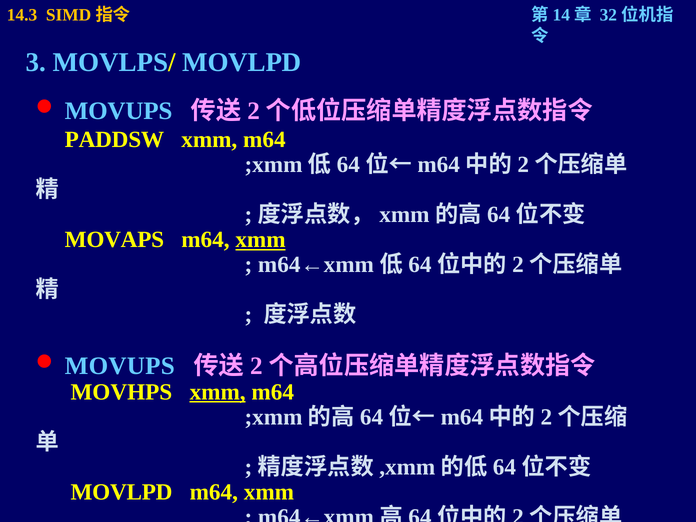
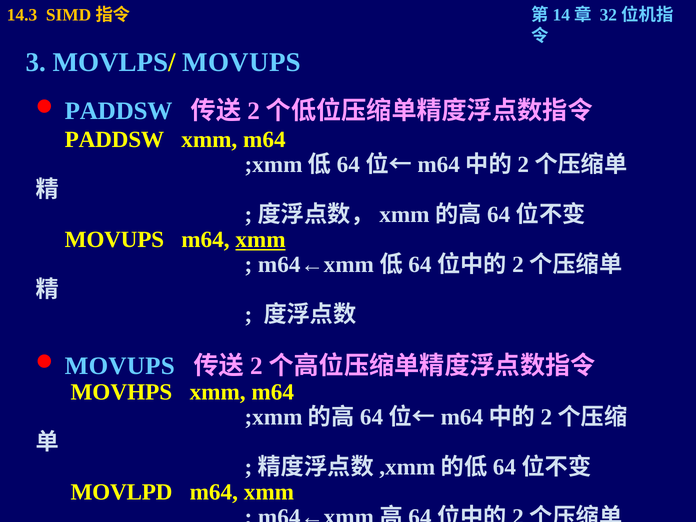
MOVLPS/ MOVLPD: MOVLPD -> MOVUPS (242, 63)
MOVUPS: MOVUPS -> PADDSW (119, 111)
MOVAPS: MOVAPS -> MOVUPS (114, 240)
xmm underline: present -> none (218, 392)
